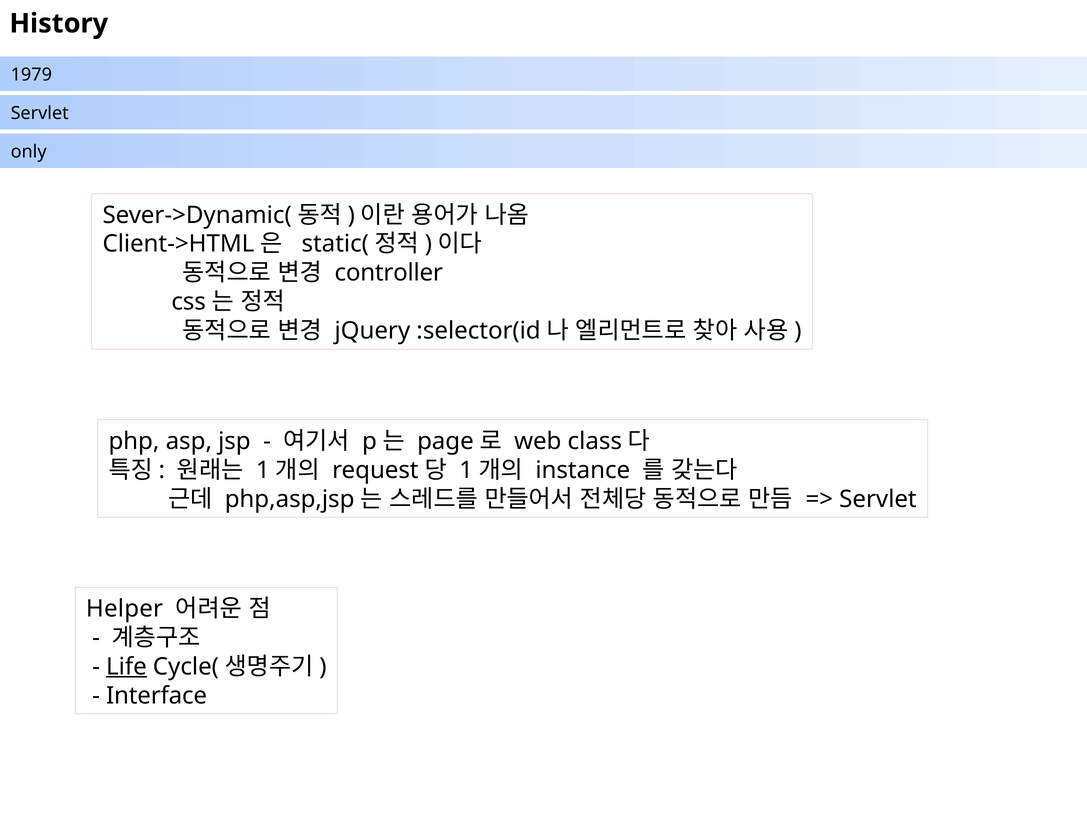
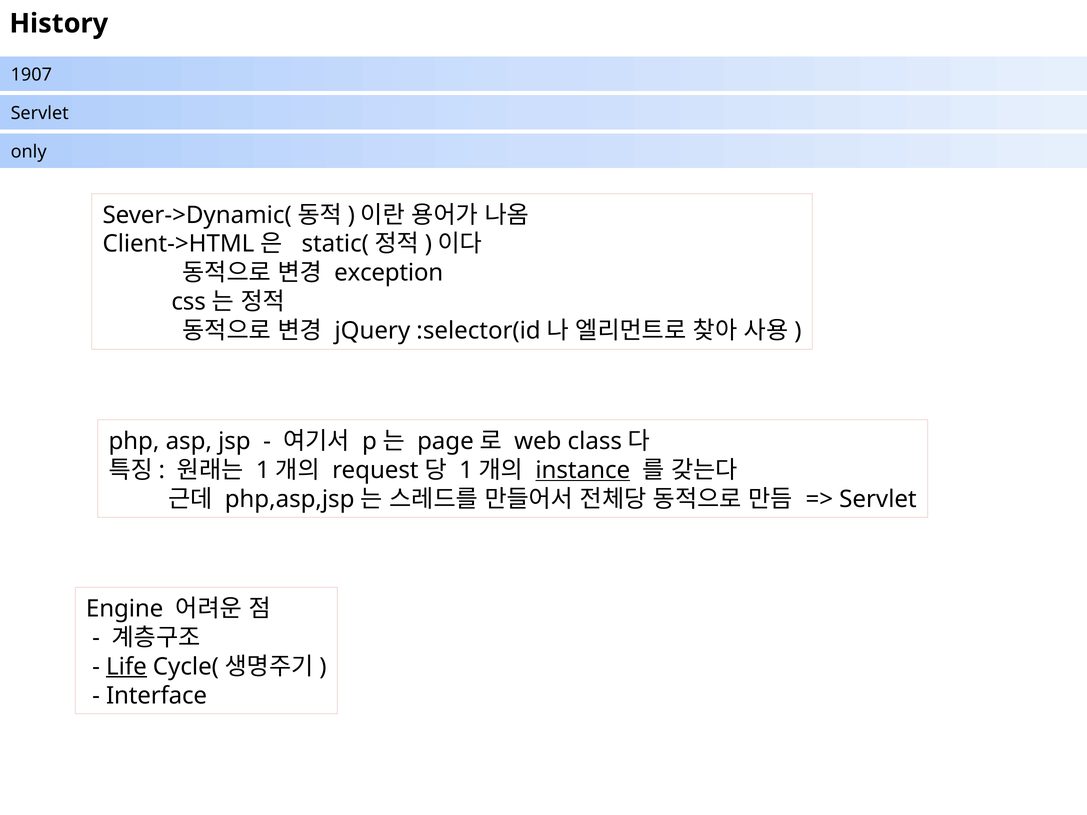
1979: 1979 -> 1907 (31, 75)
controller: controller -> exception (389, 273)
instance underline: none -> present (583, 470)
Helper: Helper -> Engine (125, 609)
